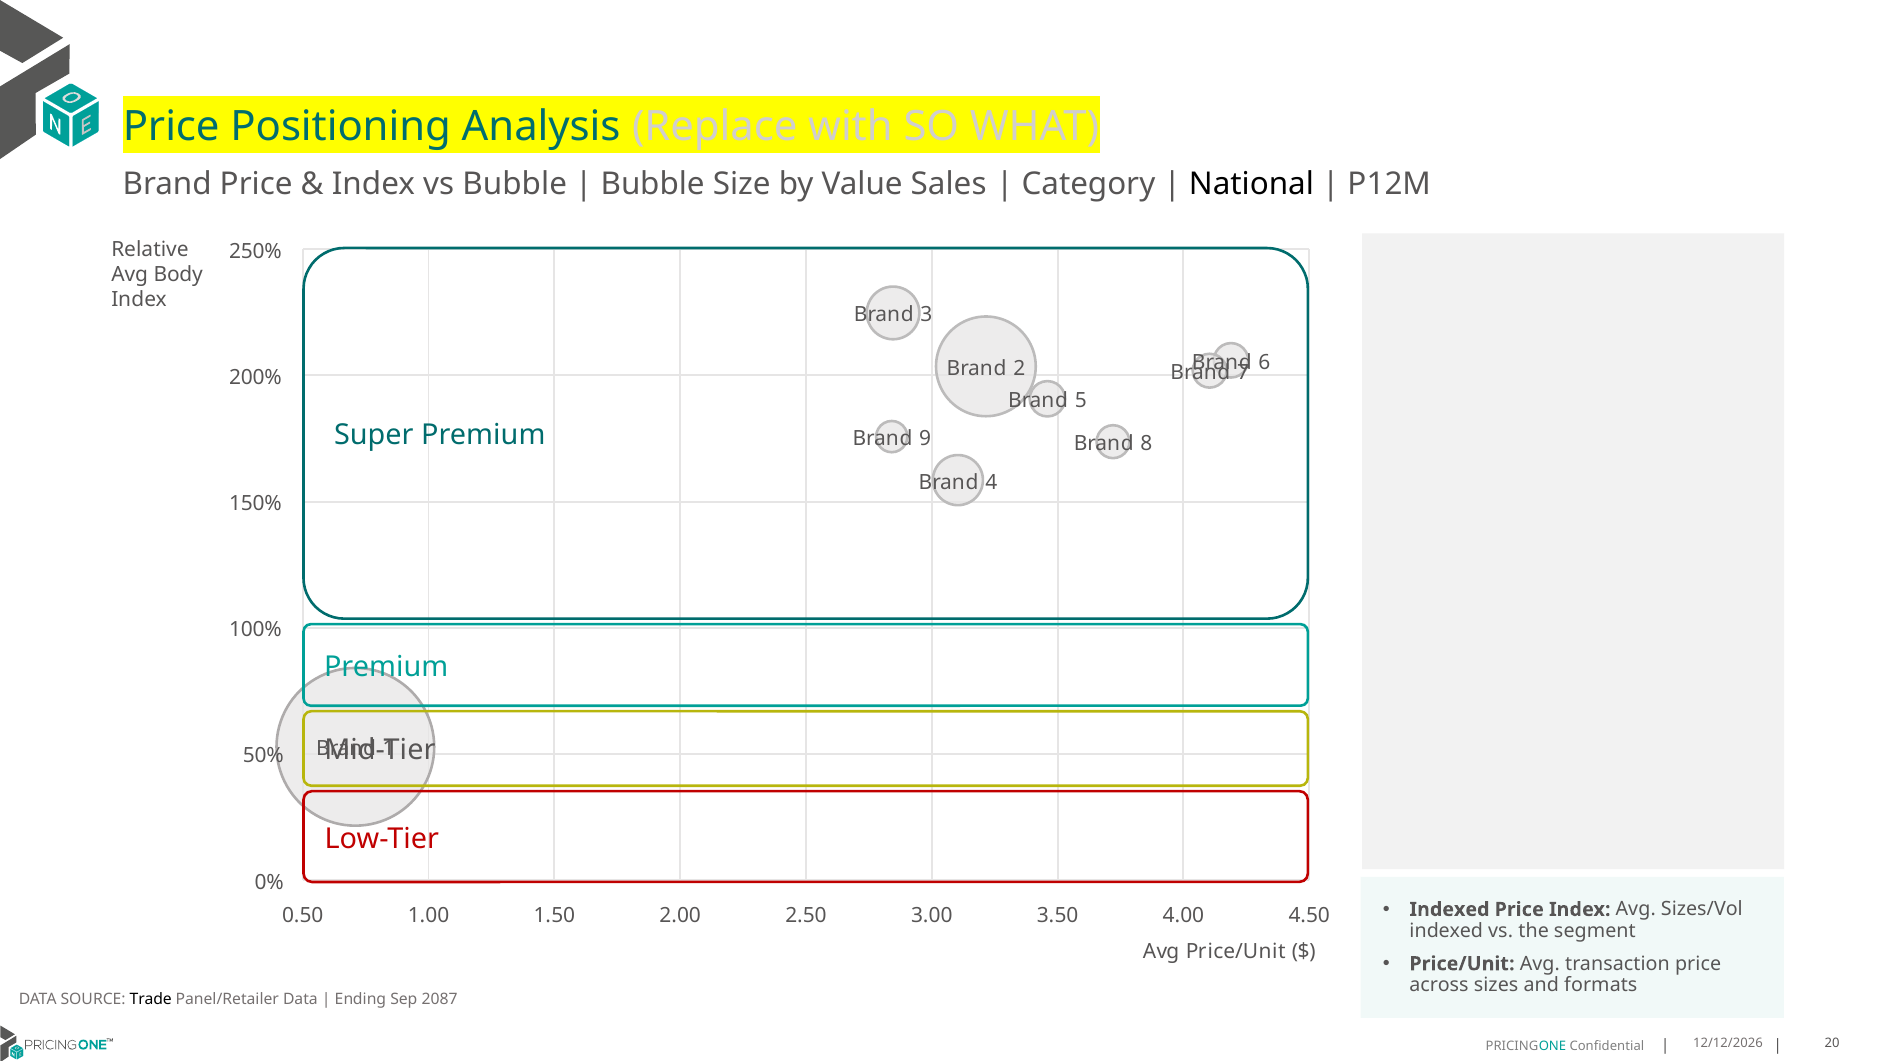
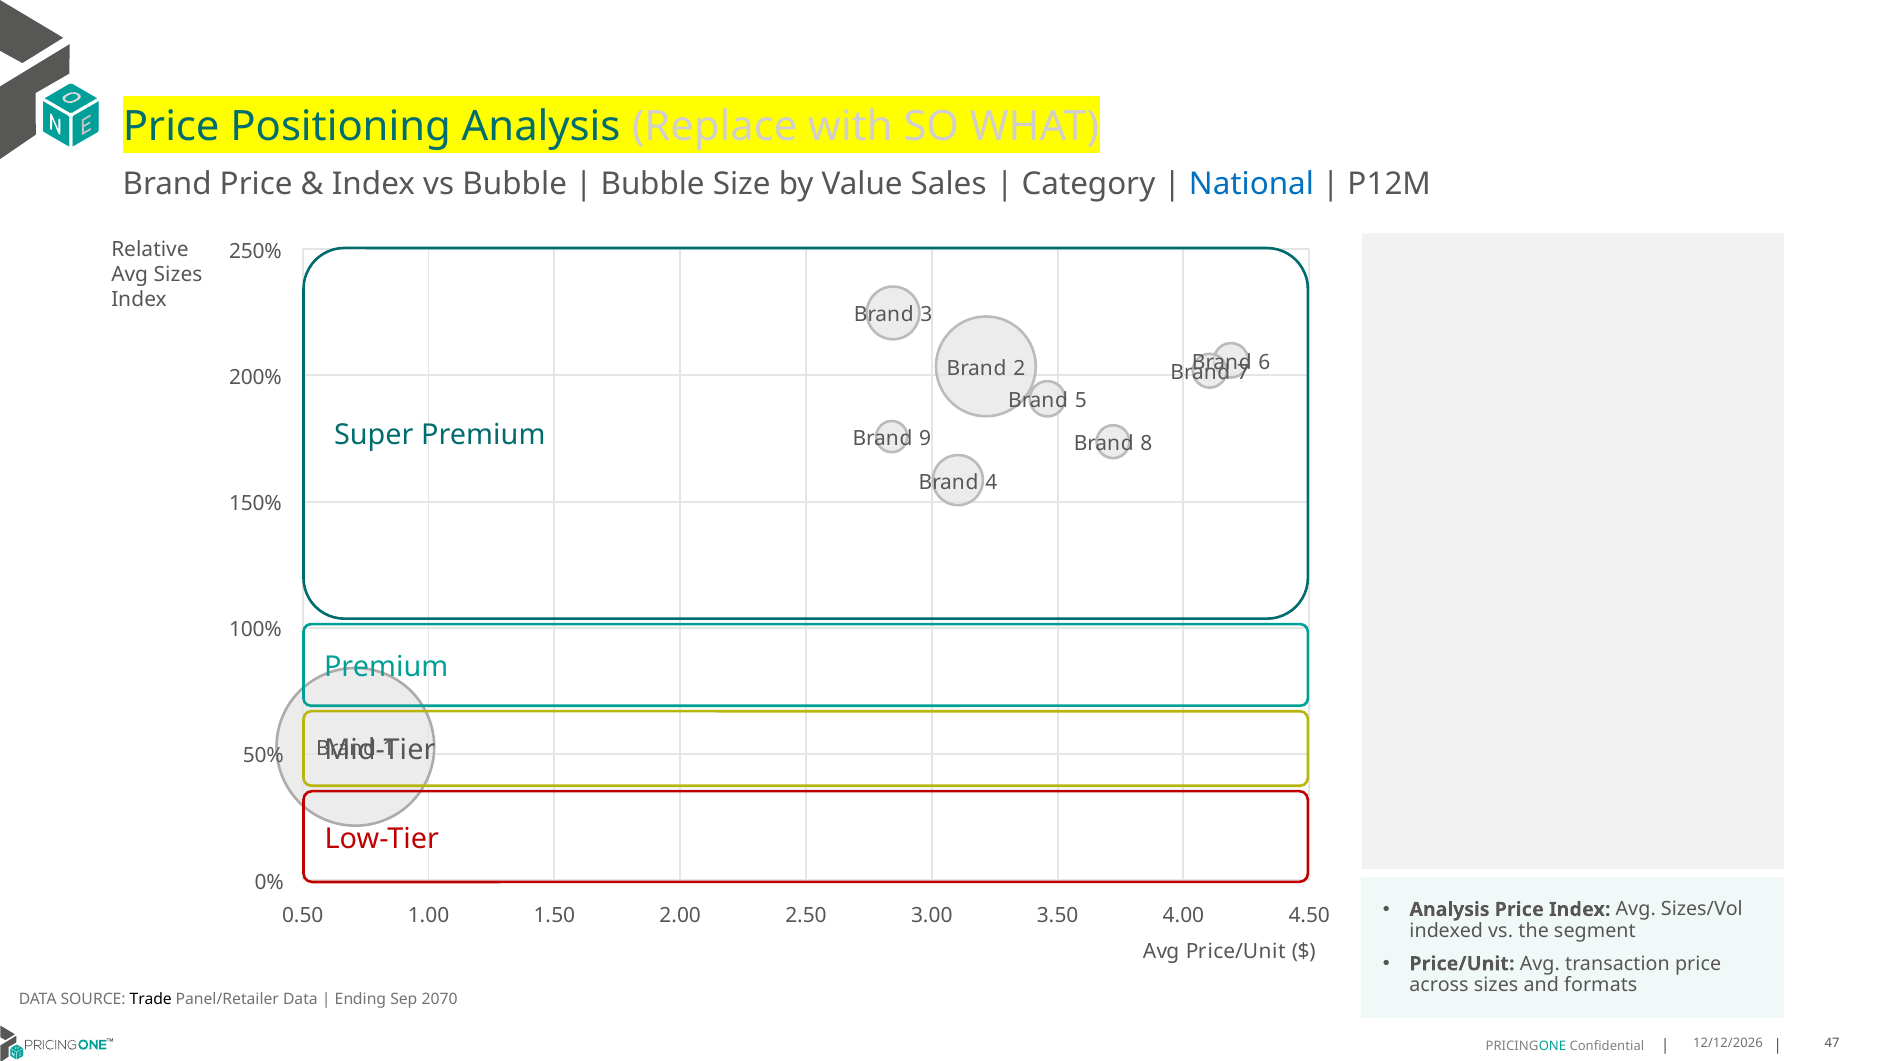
National colour: black -> blue (1251, 184)
Avg Body: Body -> Sizes (178, 275)
Indexed: Indexed -> Analysis (1450, 909)
2087: 2087 -> 2070 (440, 999)
20: 20 -> 47 (1832, 1043)
